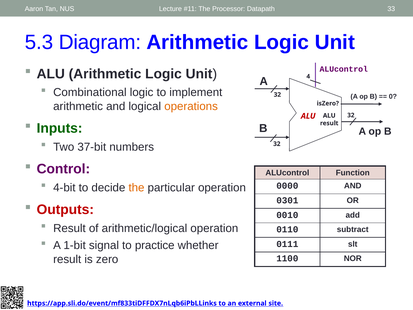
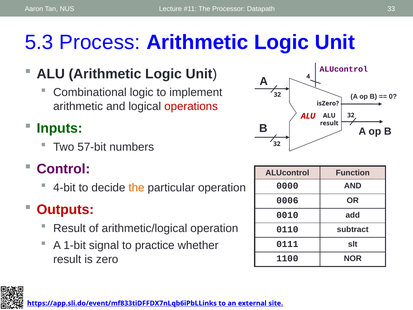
Diagram: Diagram -> Process (100, 42)
operations colour: orange -> red (191, 106)
37-bit: 37-bit -> 57-bit (92, 147)
0301: 0301 -> 0006 (287, 200)
